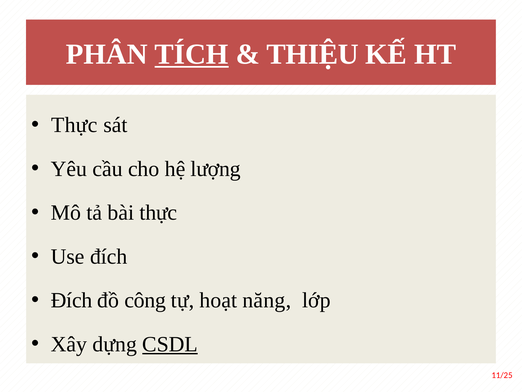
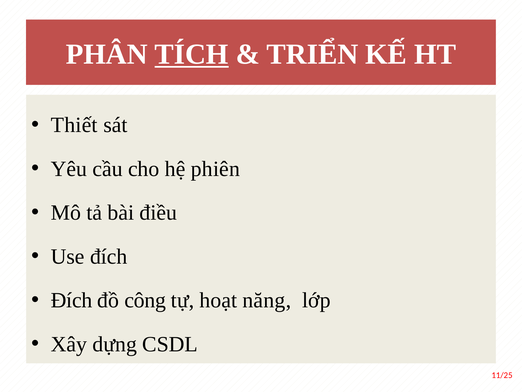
THIỆU: THIỆU -> TRIỂN (312, 54)
Thực: Thực -> Thiết (74, 125)
lượng: lượng -> phiên (215, 169)
bài thực: thực -> điều (158, 212)
CSDL underline: present -> none (170, 344)
